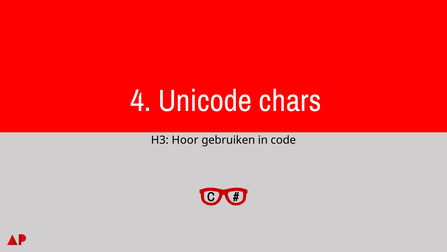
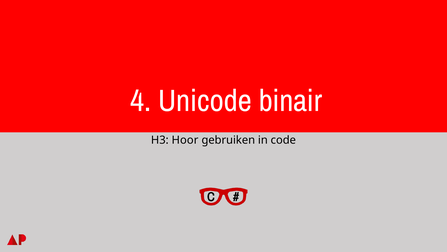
chars: chars -> binair (290, 101)
